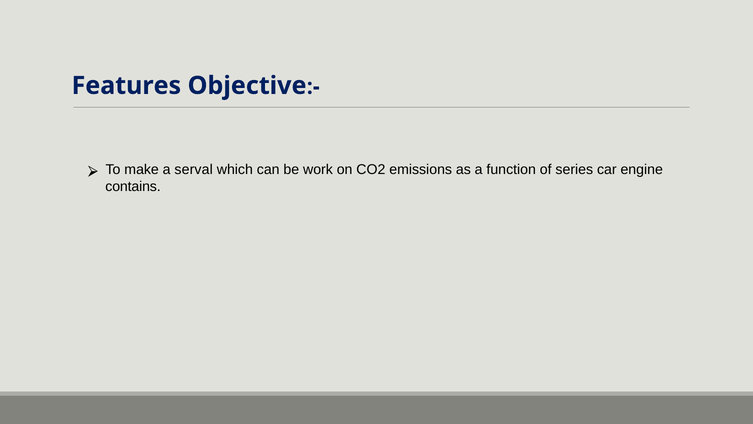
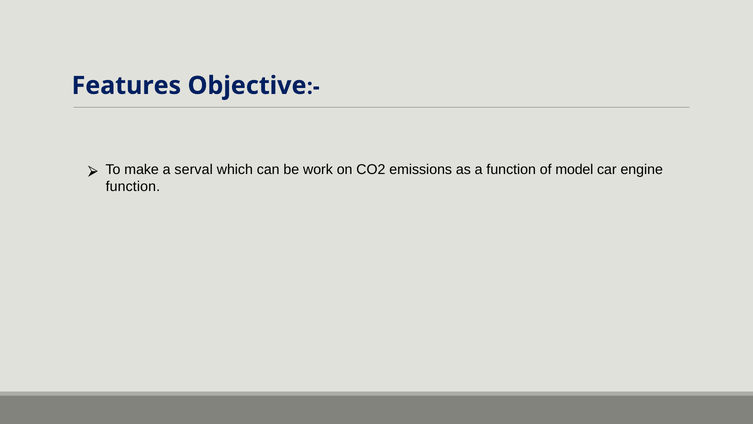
series: series -> model (574, 170)
contains: contains -> function (133, 186)
